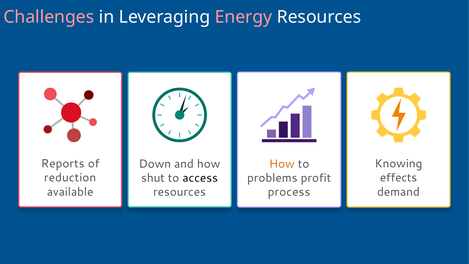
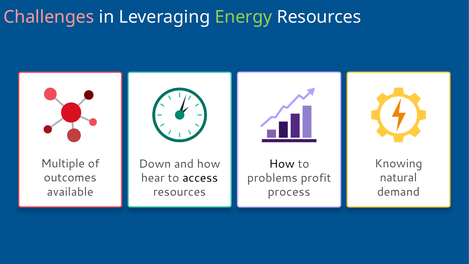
Energy colour: pink -> light green (243, 17)
Reports: Reports -> Multiple (63, 164)
How colour: orange -> black (282, 164)
reduction: reduction -> outcomes (70, 178)
effects: effects -> natural (398, 178)
shut: shut -> hear (153, 178)
